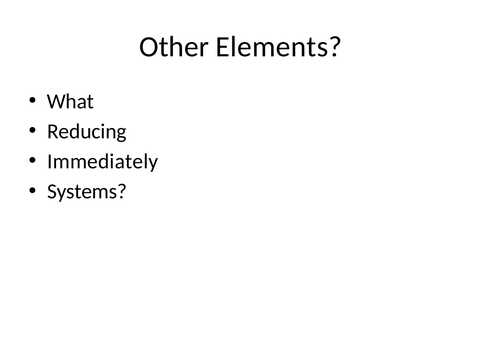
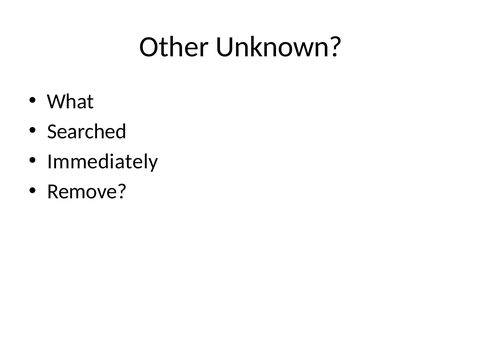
Elements: Elements -> Unknown (279, 47)
Reducing: Reducing -> Searched (87, 131)
Systems: Systems -> Remove (87, 191)
